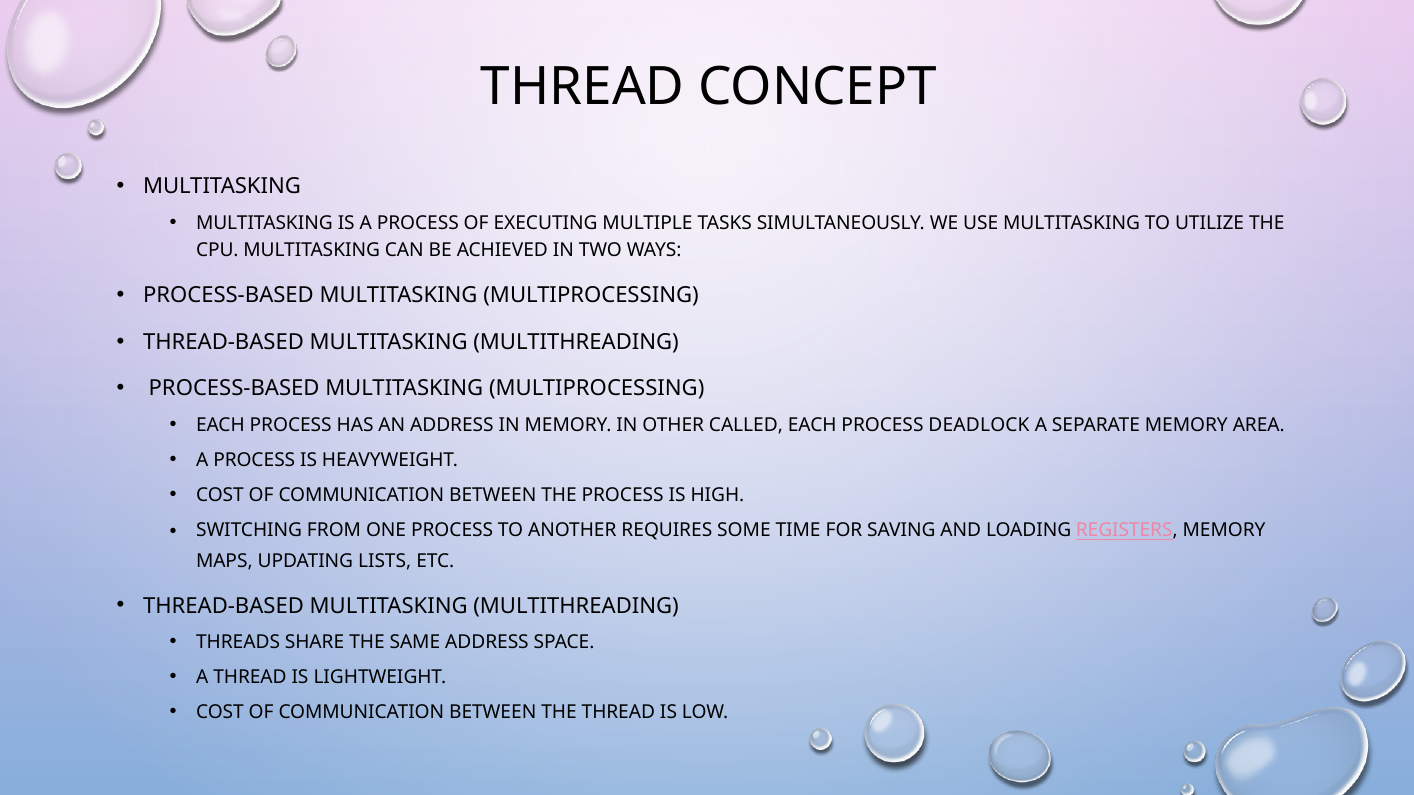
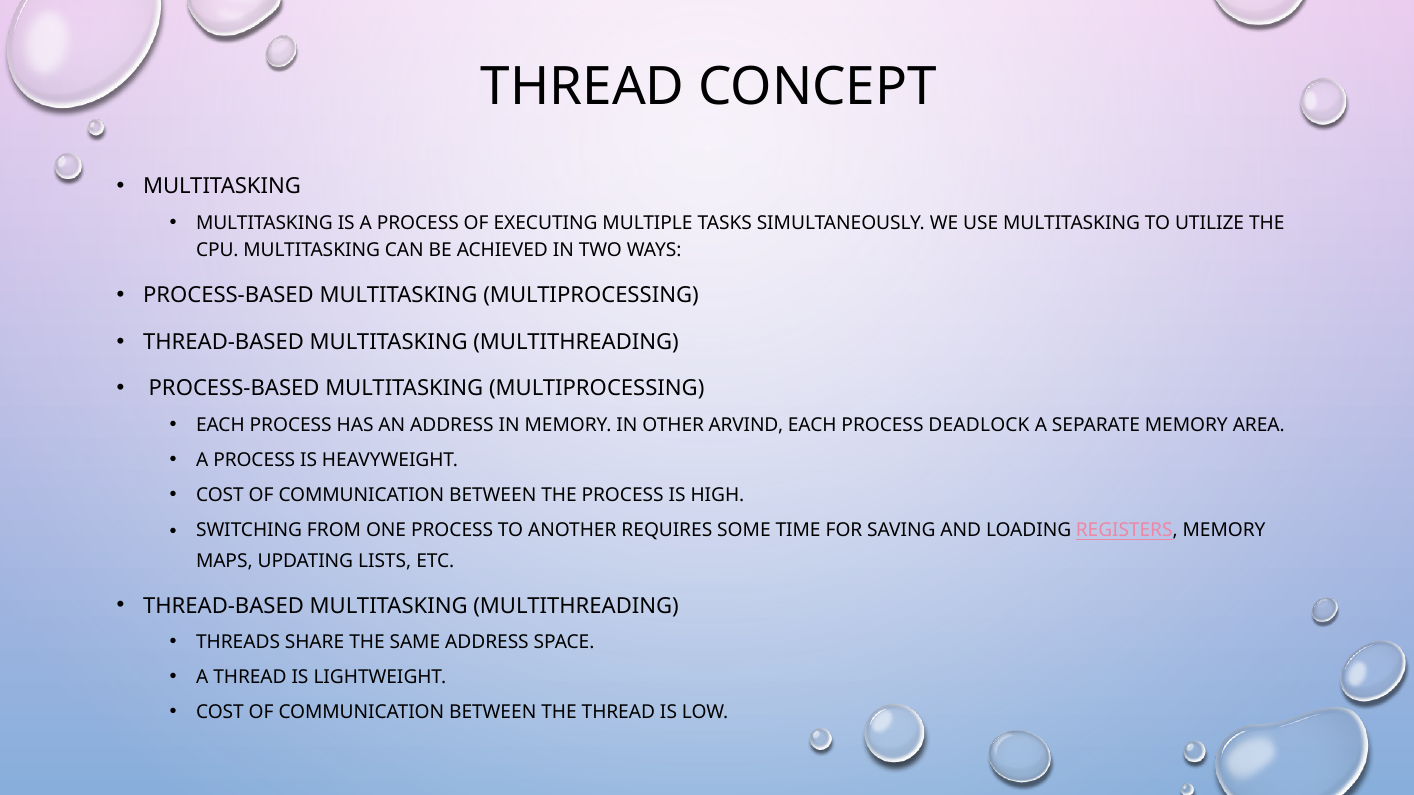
CALLED: CALLED -> ARVIND (746, 425)
